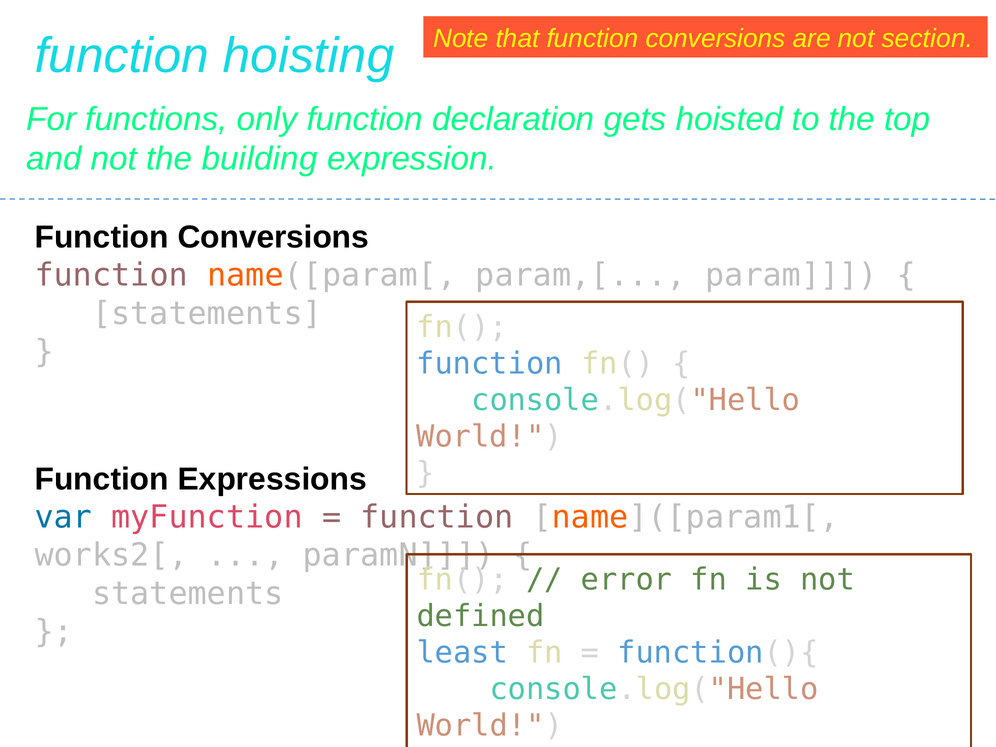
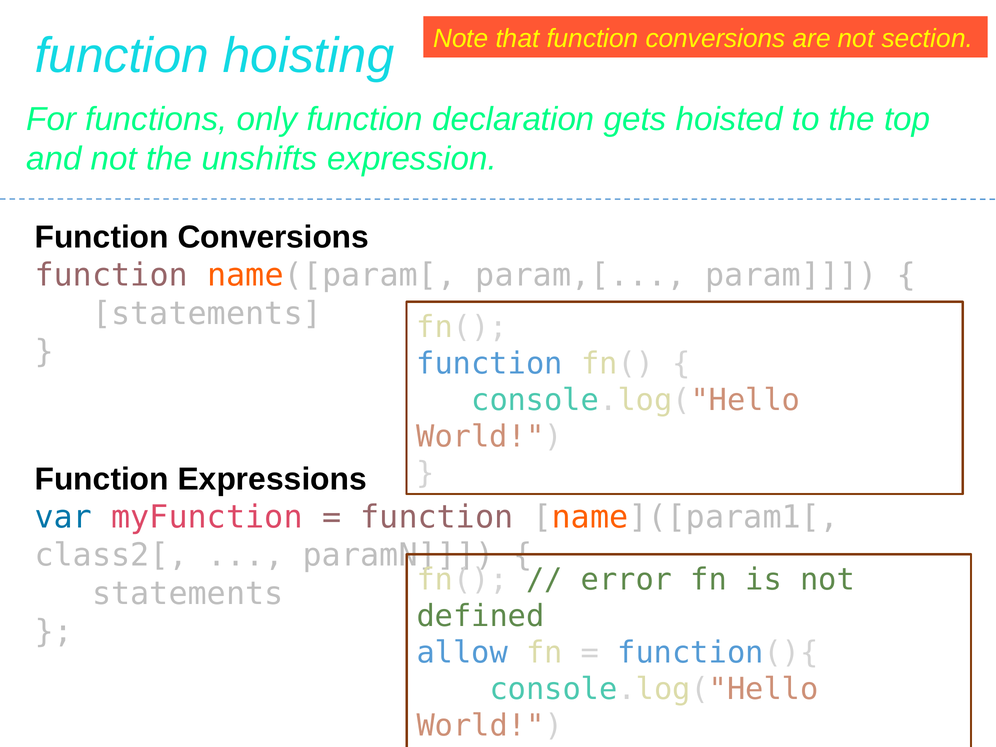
building: building -> unshifts (260, 159)
works2[: works2[ -> class2[ (111, 555)
least: least -> allow (462, 653)
